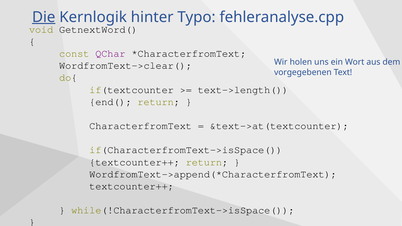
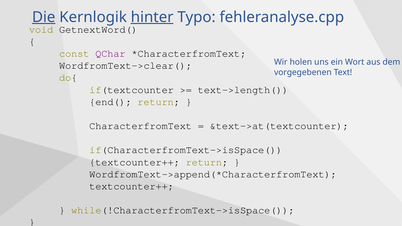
hinter underline: none -> present (152, 17)
